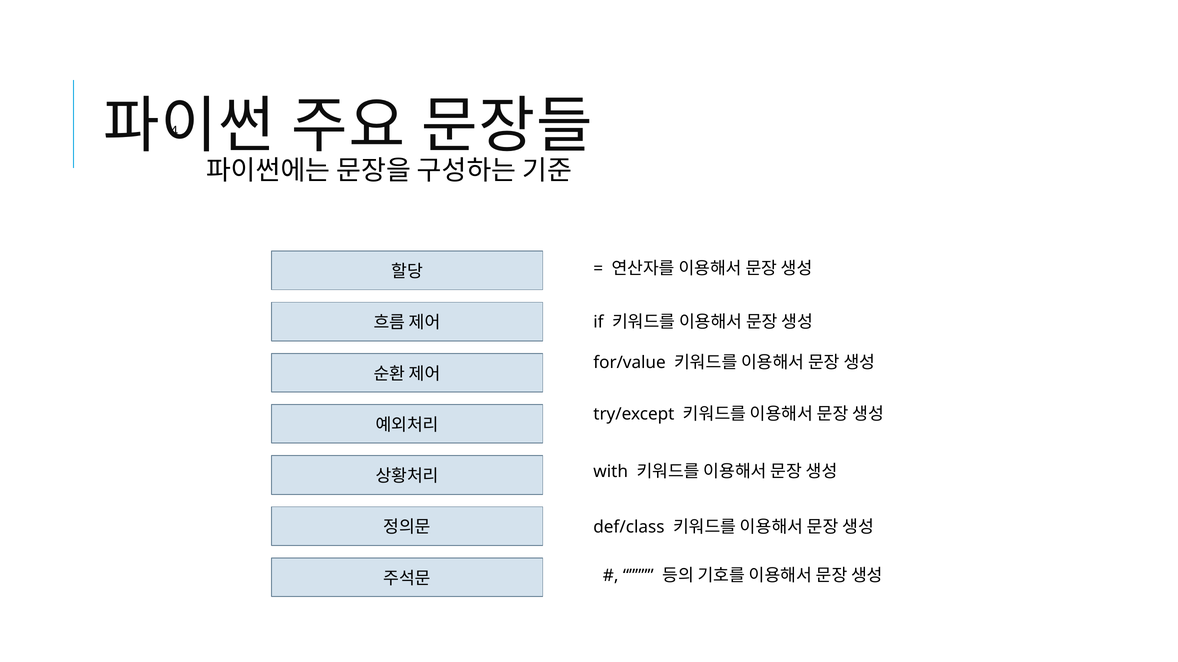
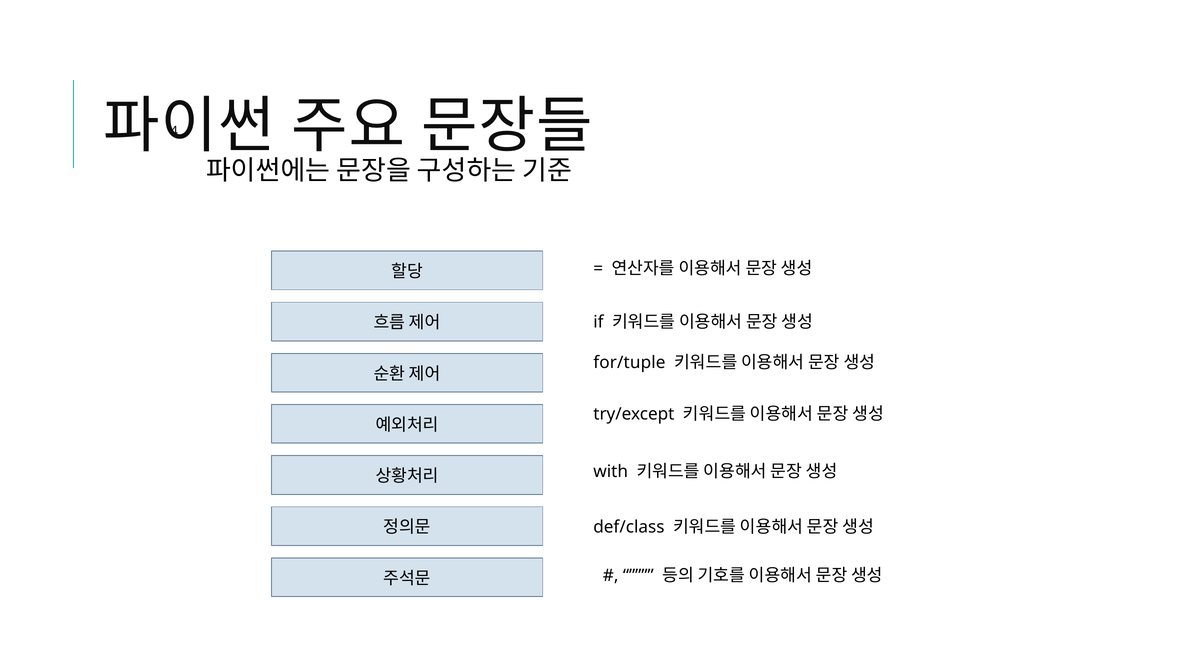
for/value: for/value -> for/tuple (629, 363)
